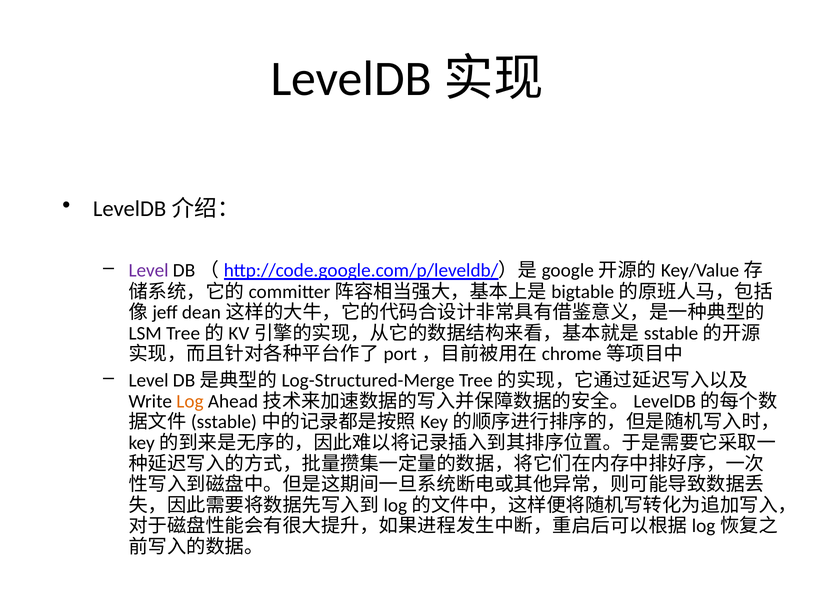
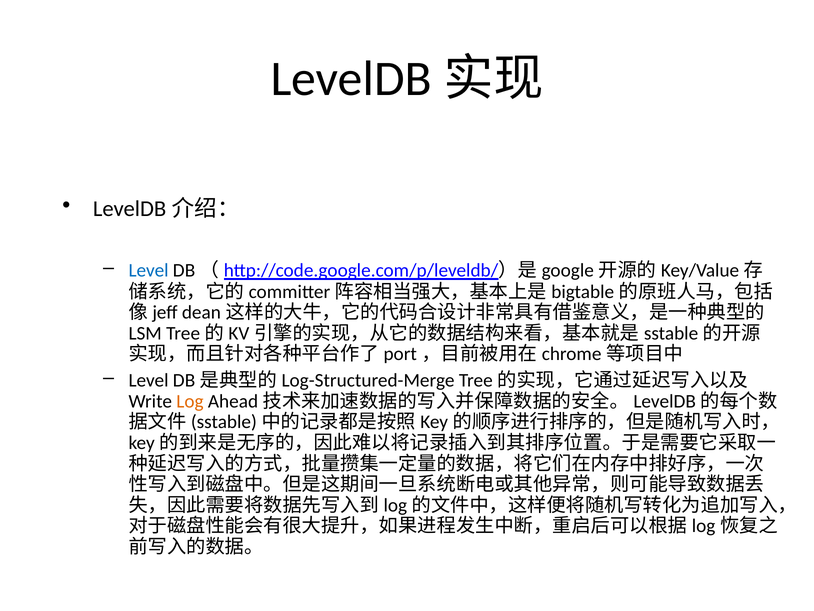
Level colour: purple -> blue (149, 270)
